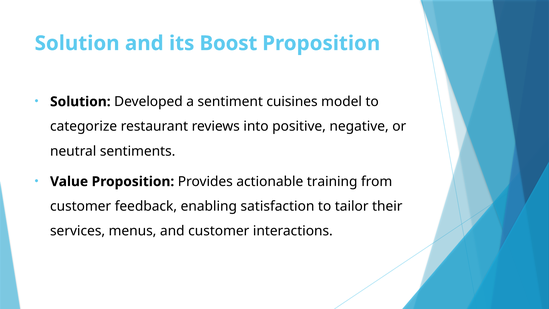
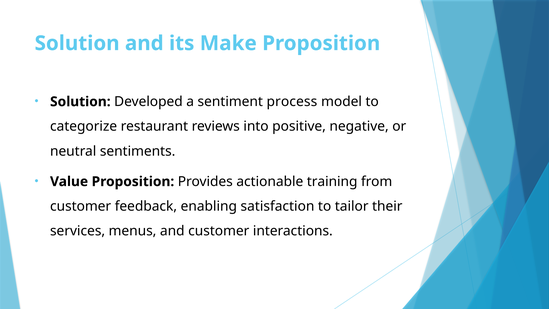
Boost: Boost -> Make (228, 43)
cuisines: cuisines -> process (292, 102)
